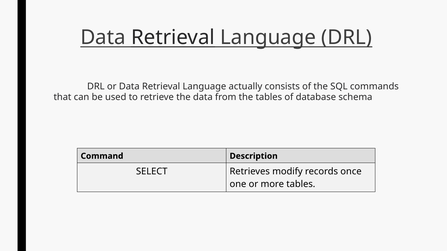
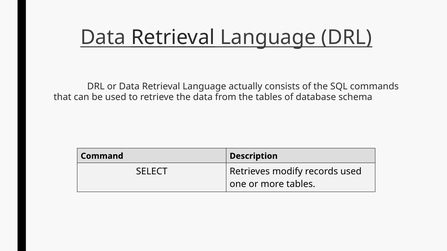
records once: once -> used (351, 172)
